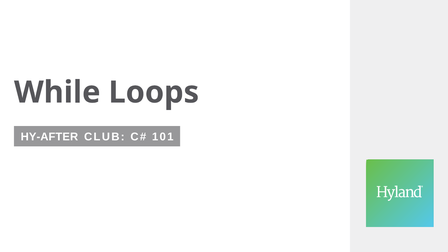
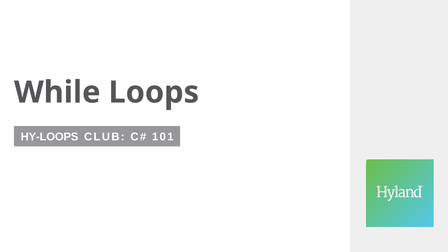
HY-AFTER: HY-AFTER -> HY-LOOPS (50, 137)
